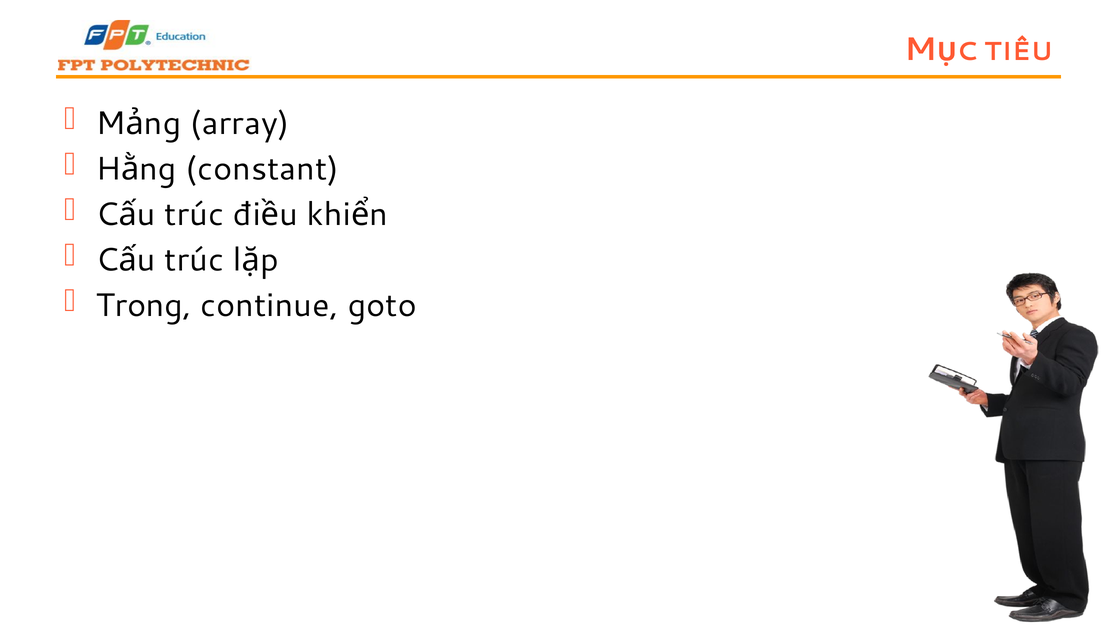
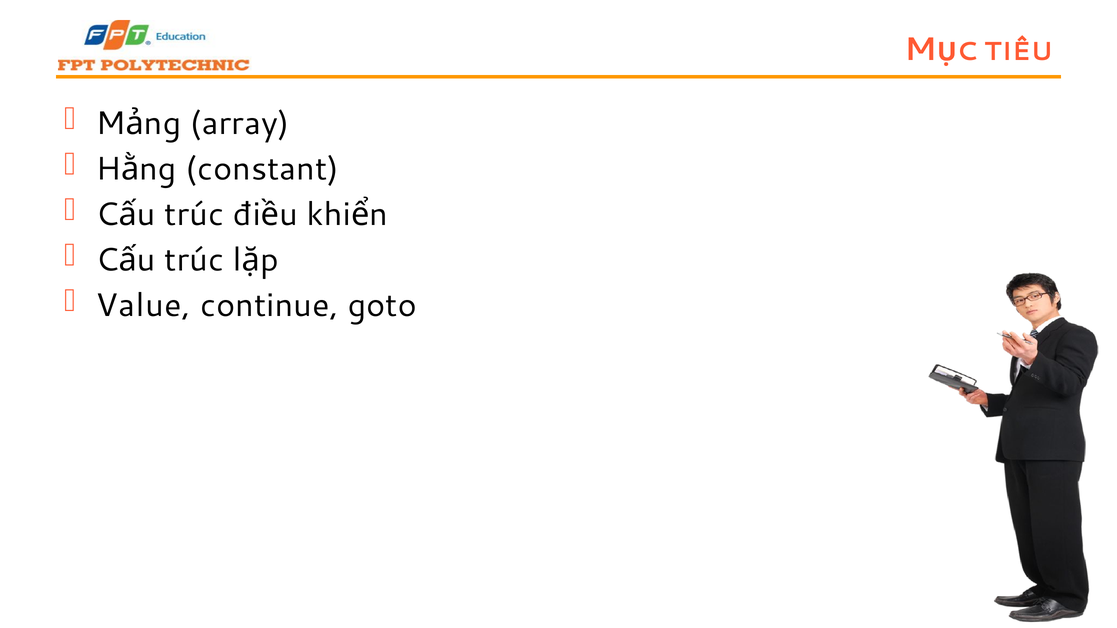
Trong: Trong -> Value (143, 306)
